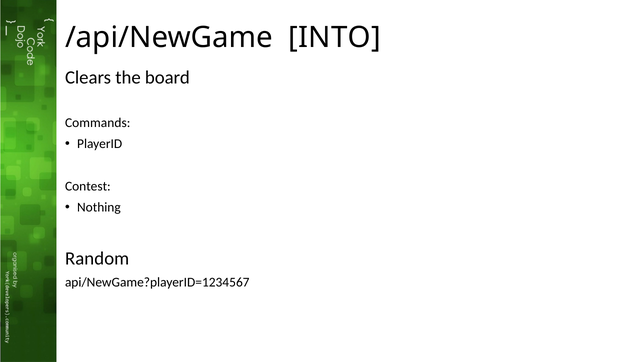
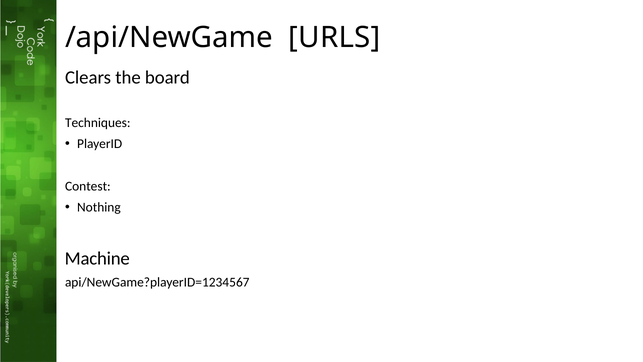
INTO: INTO -> URLS (334, 37)
Commands: Commands -> Techniques (98, 123)
Random: Random -> Machine (97, 258)
